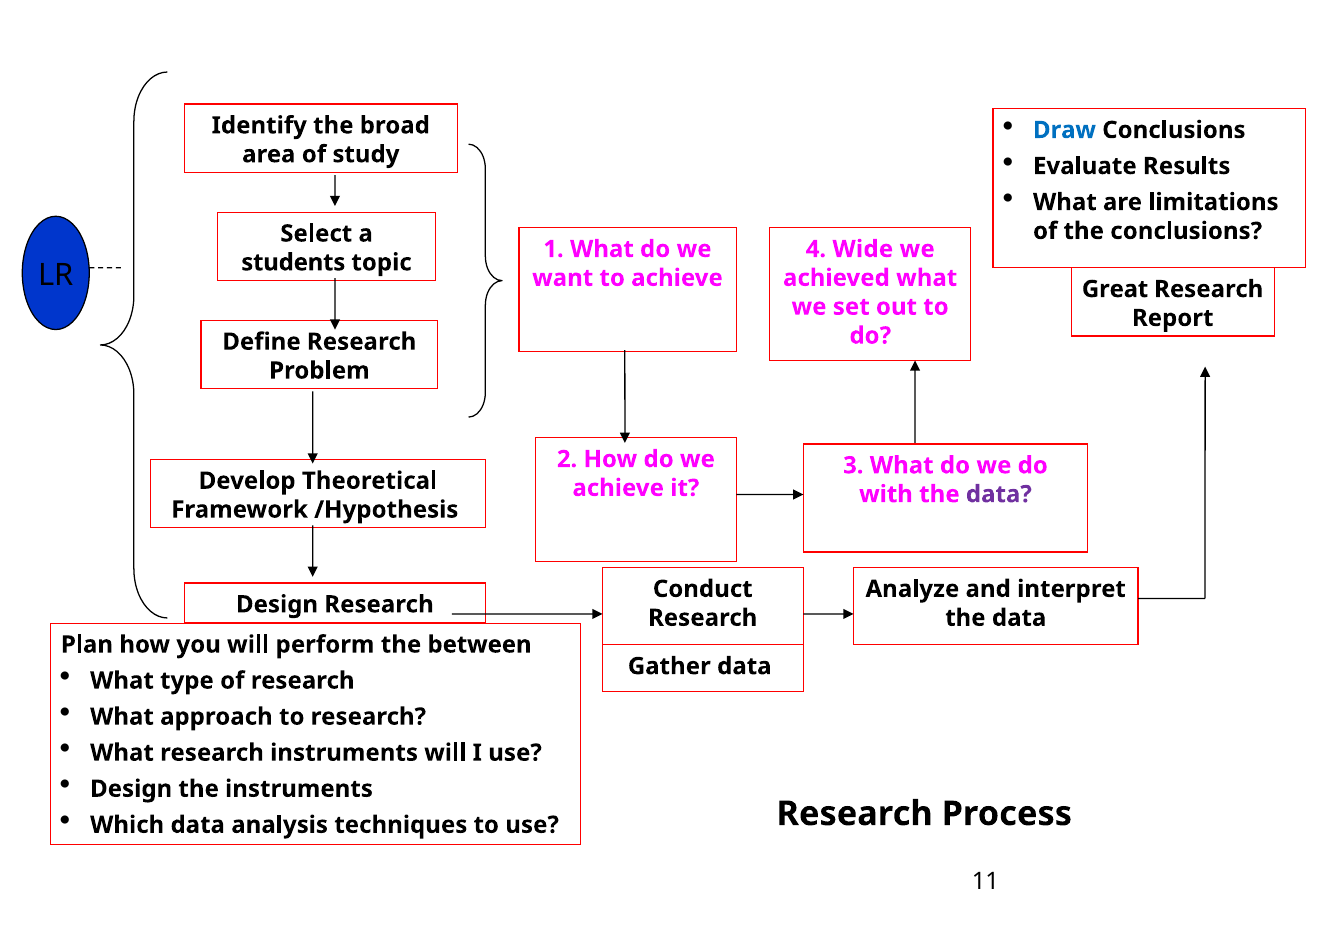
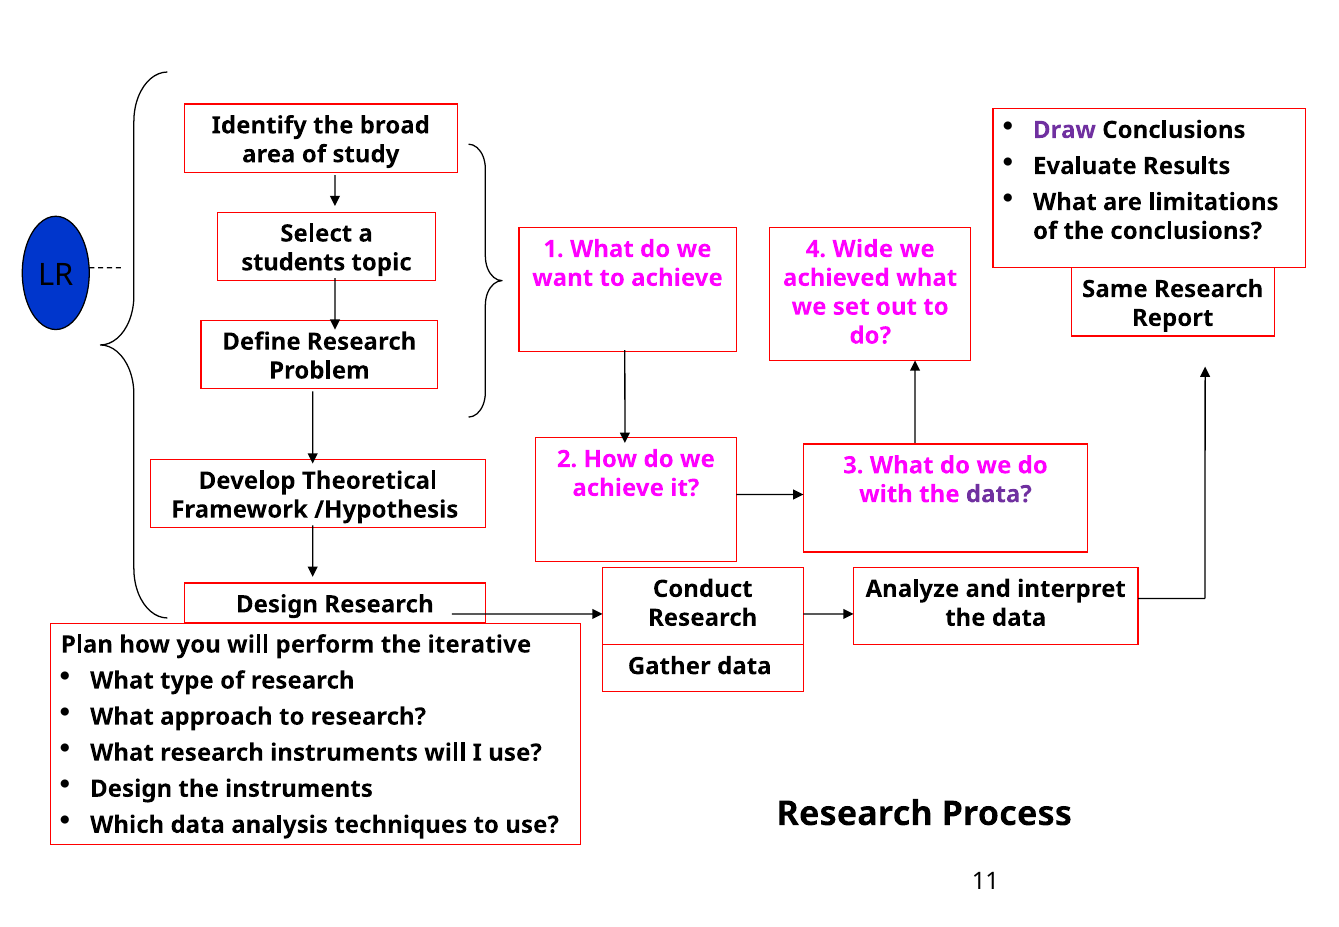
Draw colour: blue -> purple (1064, 130)
Great: Great -> Same (1115, 289)
between: between -> iterative (479, 645)
